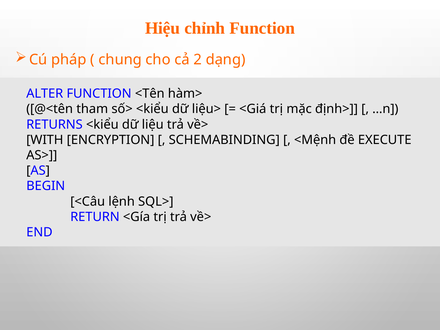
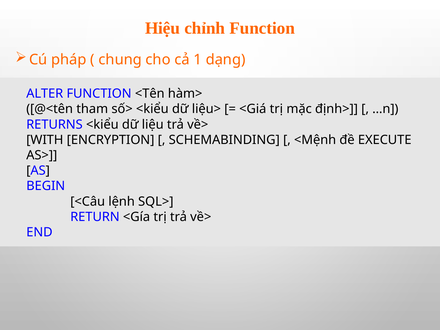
2: 2 -> 1 (198, 60)
